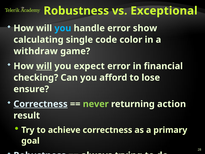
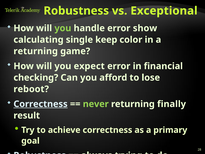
you colour: light blue -> light green (63, 28)
single code: code -> keep (106, 40)
withdraw: withdraw -> returning (36, 51)
will underline: present -> none (44, 66)
ensure: ensure -> reboot (31, 89)
action: action -> finally (172, 104)
